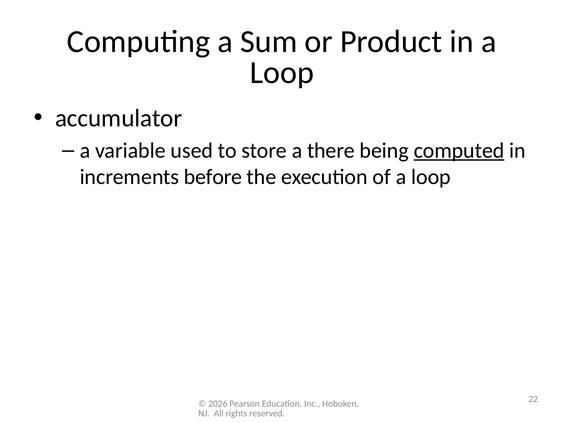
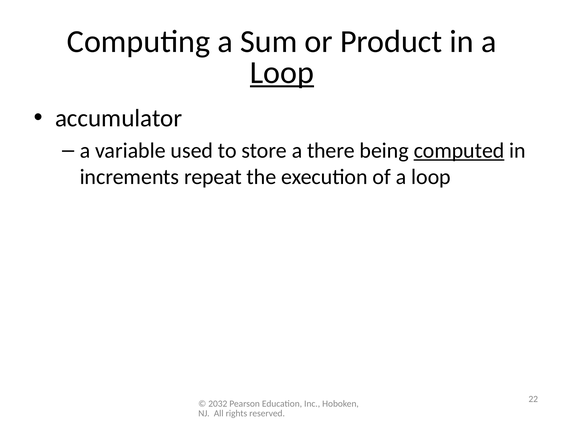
Loop underline: none -> present (282, 72)
before: before -> repeat (213, 177)
2026: 2026 -> 2032 (218, 404)
